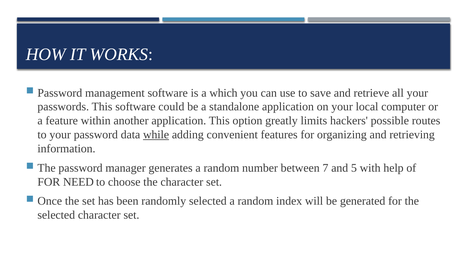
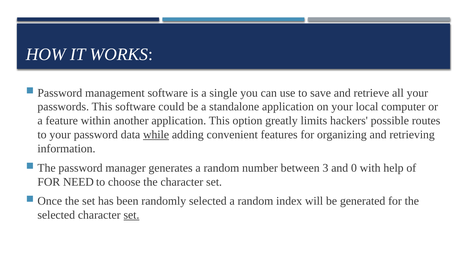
which: which -> single (223, 93)
7: 7 -> 3 (325, 168)
5: 5 -> 0 (354, 168)
set underline: none -> present (131, 216)
